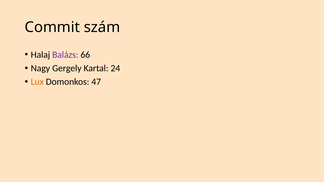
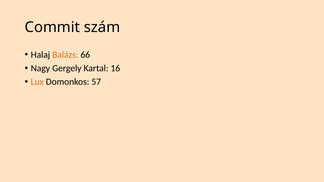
Balázs colour: purple -> orange (65, 55)
24: 24 -> 16 (115, 68)
47: 47 -> 57 (96, 82)
